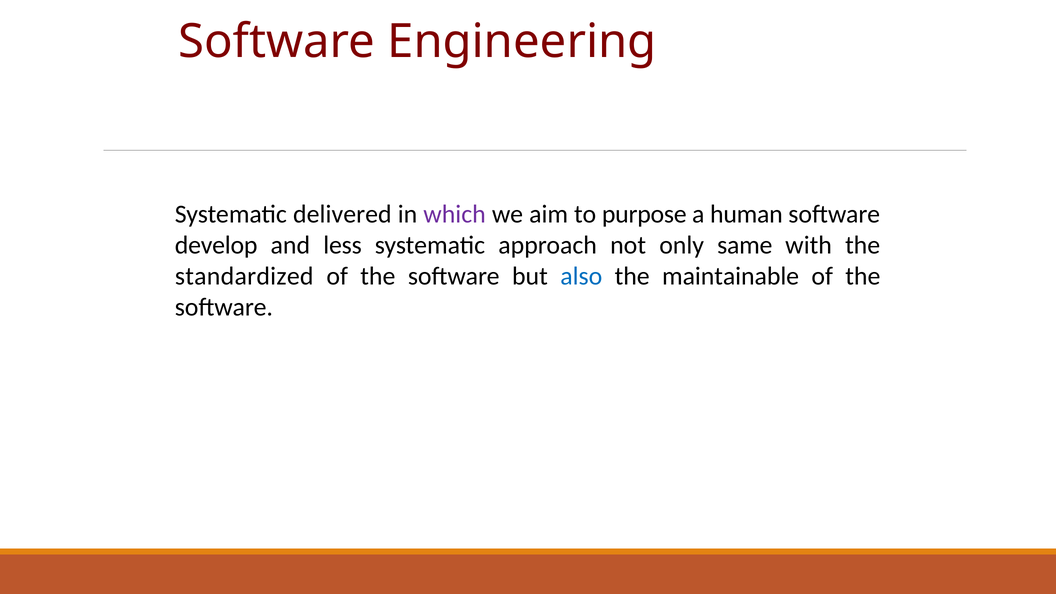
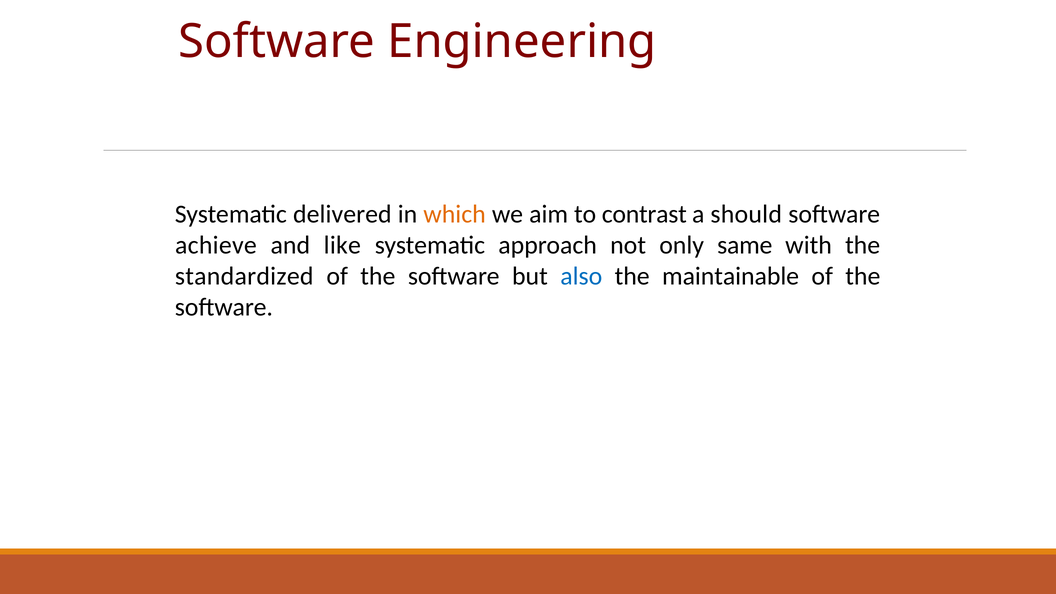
which colour: purple -> orange (455, 214)
purpose: purpose -> contrast (644, 214)
human: human -> should (746, 214)
develop: develop -> achieve (216, 245)
less: less -> like (342, 245)
